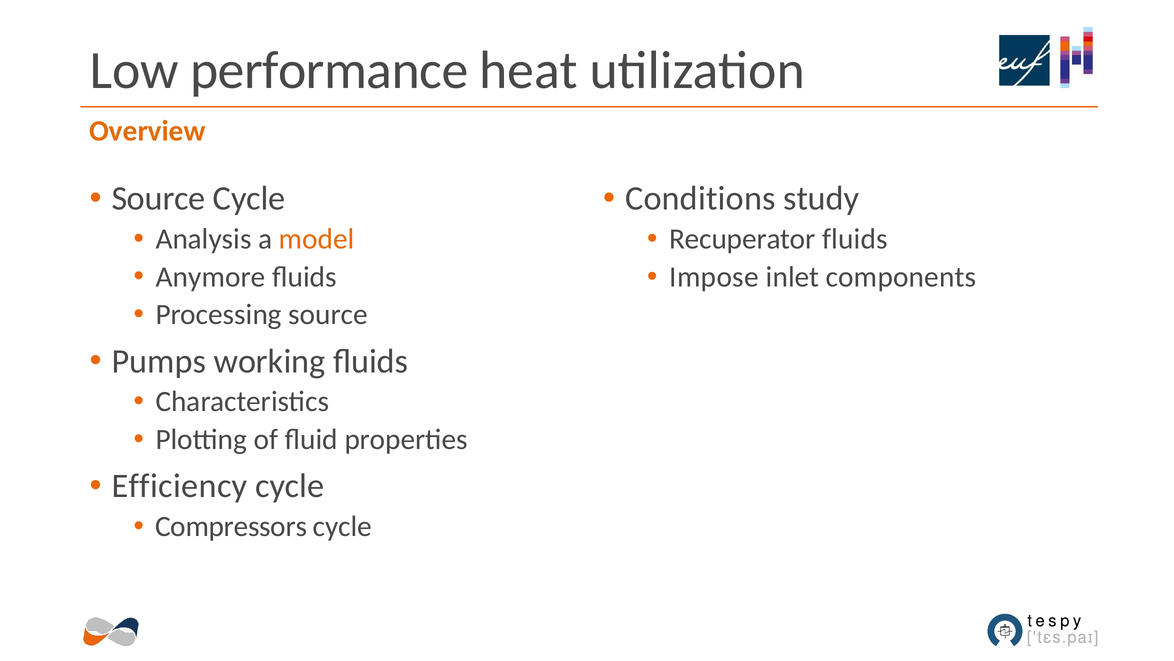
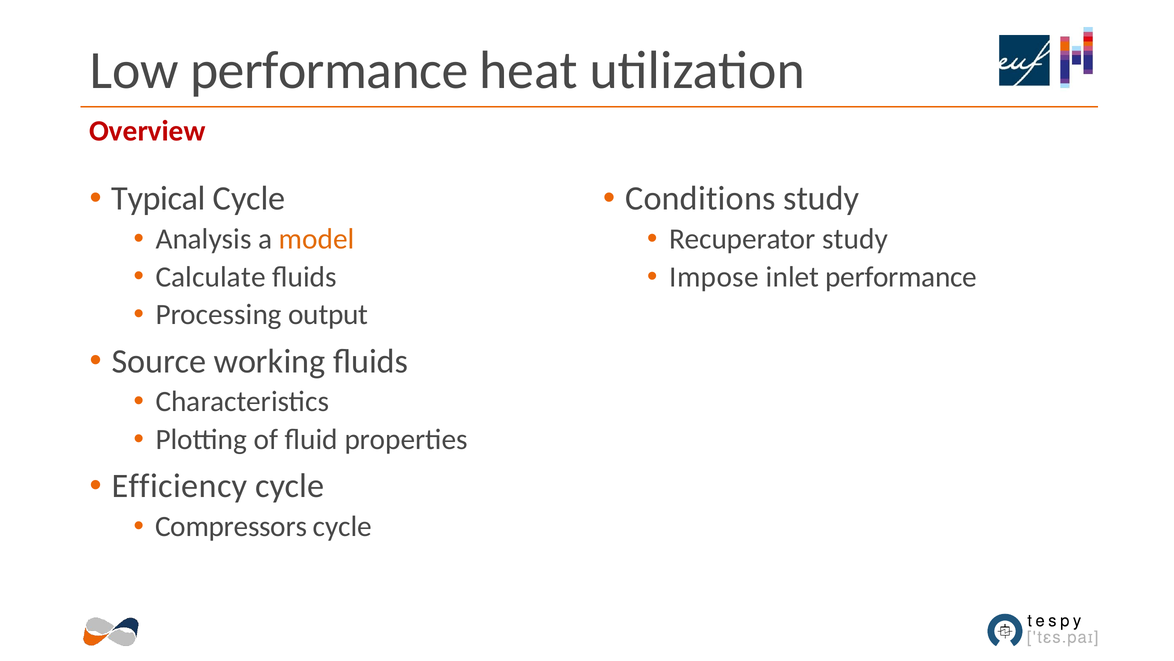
Overview colour: orange -> red (147, 131)
Source: Source -> Typical (159, 198)
Recuperator fluids: fluids -> study (855, 239)
Anymore: Anymore -> Calculate (211, 277)
inlet components: components -> performance (901, 277)
Processing source: source -> output (328, 314)
Pumps: Pumps -> Source (159, 361)
